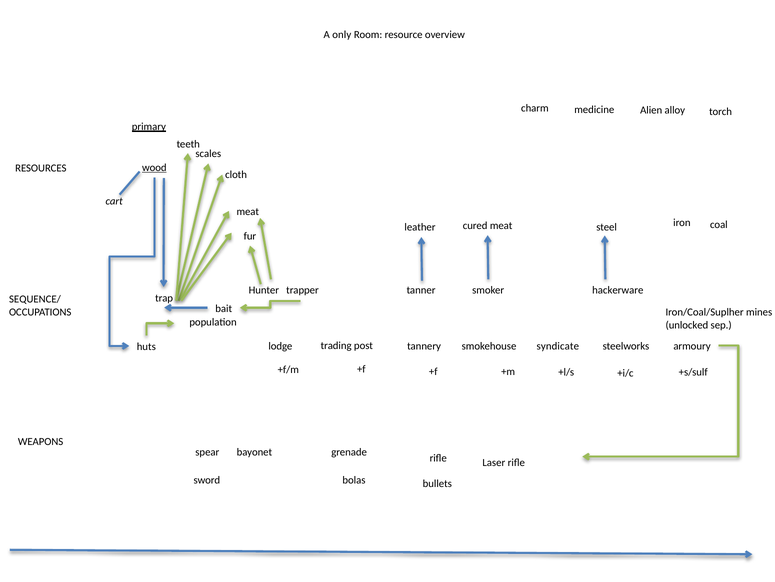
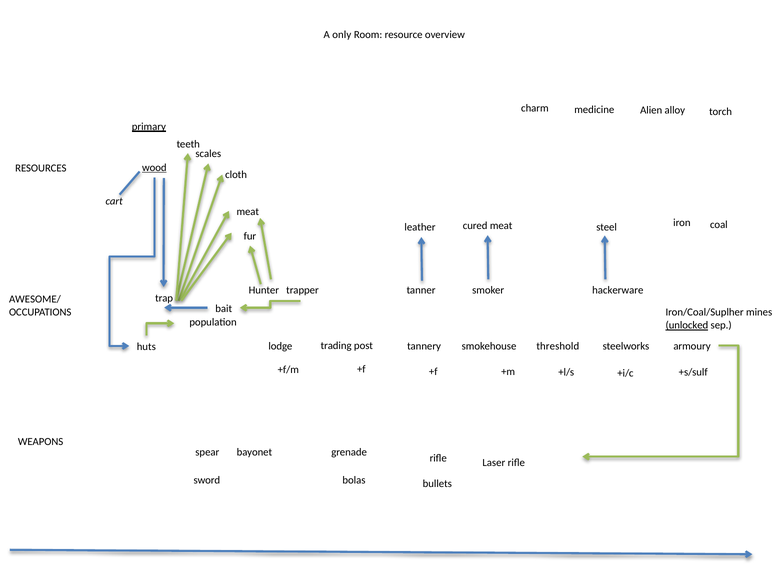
SEQUENCE/: SEQUENCE/ -> AWESOME/ (35, 299)
unlocked underline: none -> present (687, 325)
syndicate: syndicate -> threshold (558, 346)
